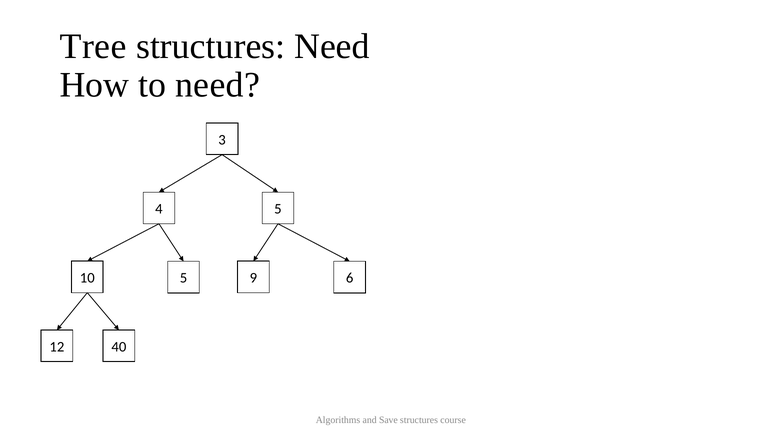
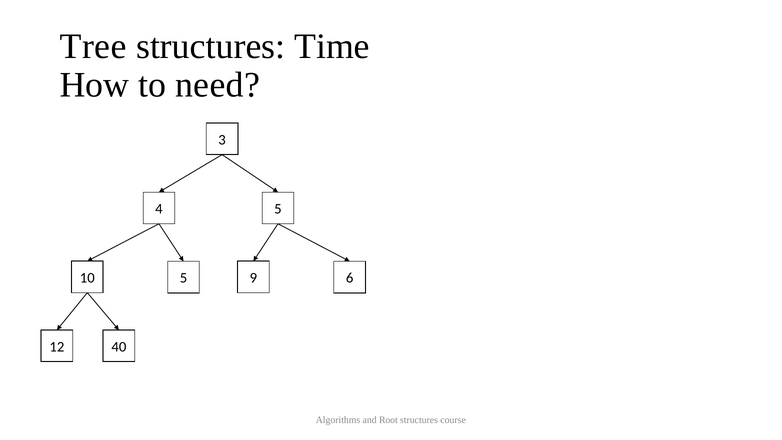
structures Need: Need -> Time (332, 46)
Save: Save -> Root (388, 420)
